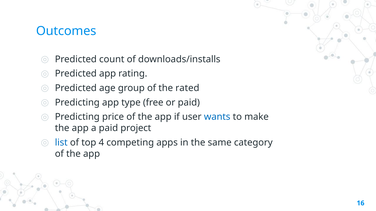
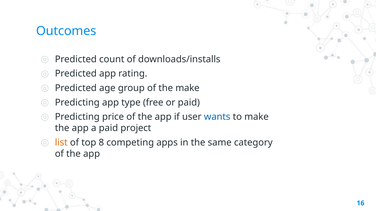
the rated: rated -> make (187, 88)
list colour: blue -> orange (61, 143)
4: 4 -> 8 (101, 143)
